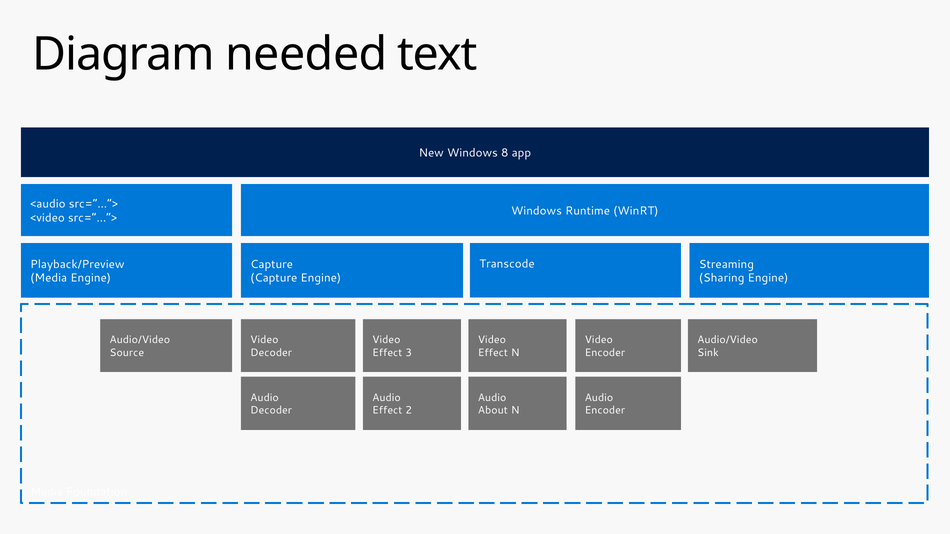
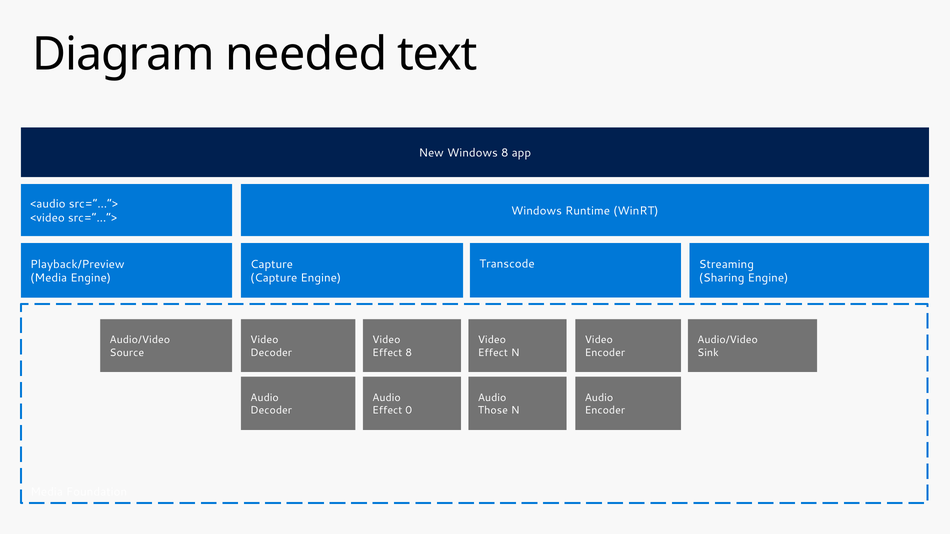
Effect 3: 3 -> 8 (409, 353)
2: 2 -> 0 (409, 411)
About: About -> Those (493, 411)
